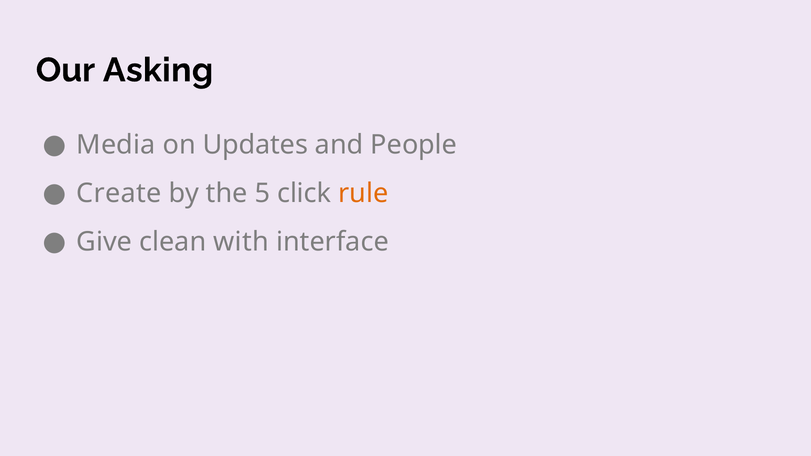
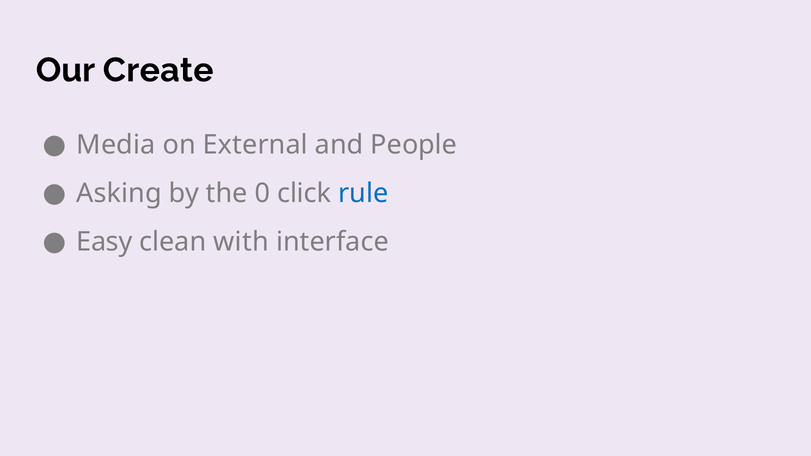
Asking: Asking -> Create (158, 70)
Updates: Updates -> External (255, 145)
Create: Create -> Asking (119, 193)
5: 5 -> 0 (262, 193)
rule colour: orange -> blue (363, 193)
Give: Give -> Easy (104, 242)
